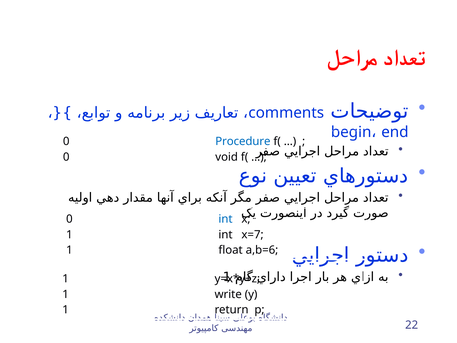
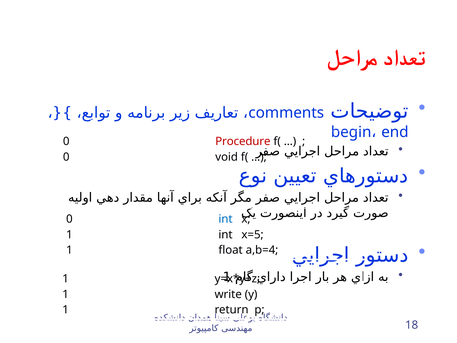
Procedure colour: blue -> red (243, 141)
x=7: x=7 -> x=5 (253, 234)
a,b=6: a,b=6 -> a,b=4 (262, 250)
22: 22 -> 18 (412, 325)
